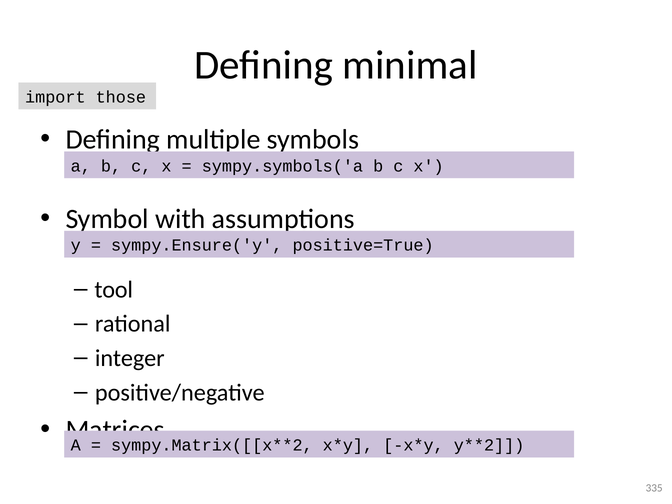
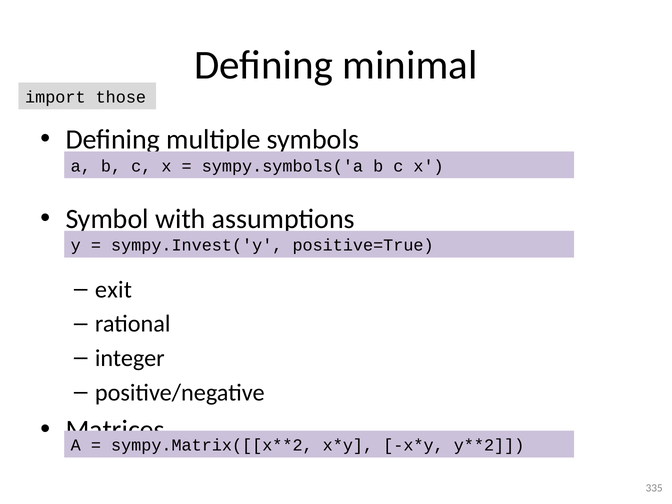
sympy.Ensure('y: sympy.Ensure('y -> sympy.Invest('y (197, 245)
tool: tool -> exit (113, 290)
